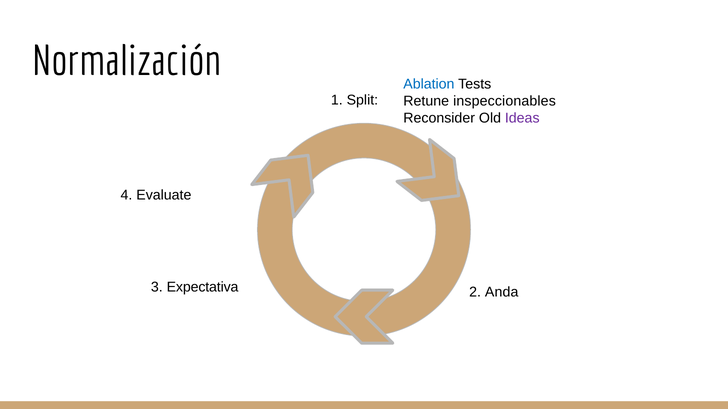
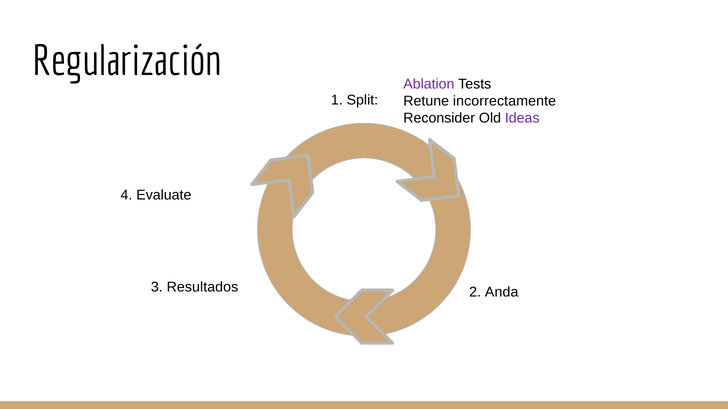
Normalización: Normalización -> Regularización (127, 62)
Ablation colour: blue -> purple (429, 84)
inspeccionables: inspeccionables -> incorrectamente (504, 101)
Expectativa: Expectativa -> Resultados (202, 287)
